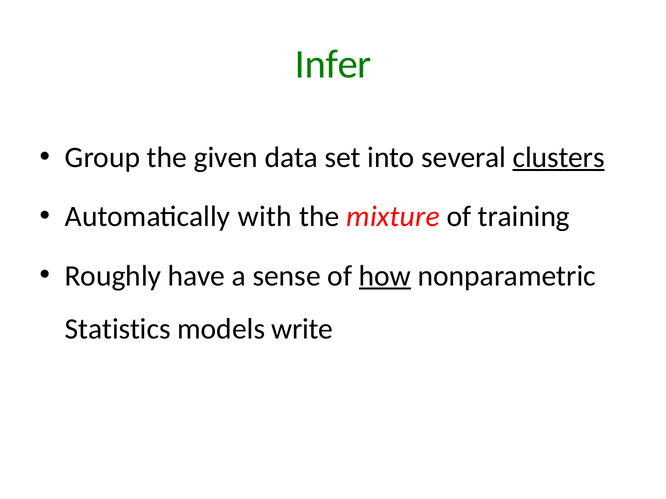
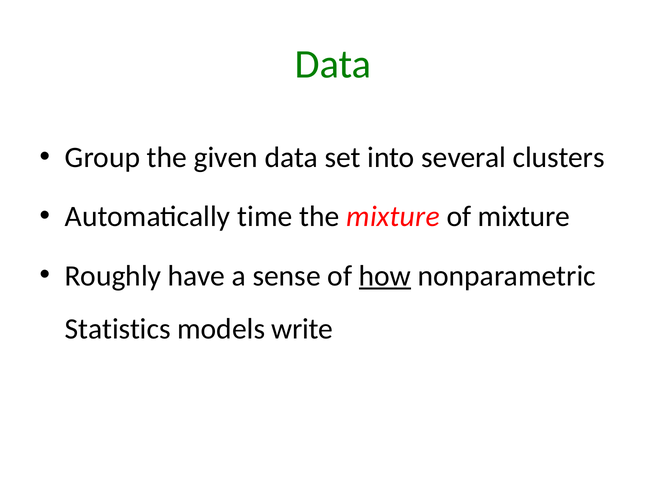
Infer: Infer -> Data (333, 64)
clusters underline: present -> none (559, 158)
with: with -> time (265, 217)
of training: training -> mixture (524, 217)
